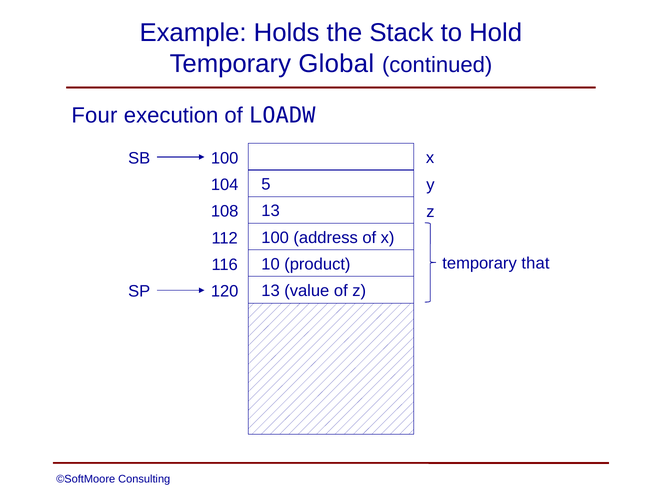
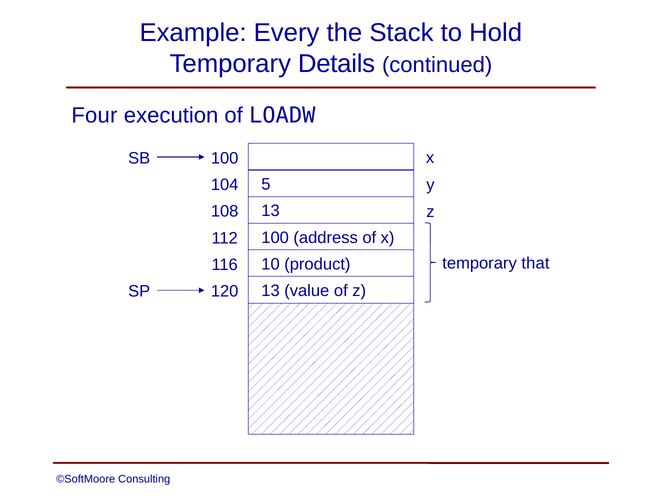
Holds: Holds -> Every (287, 33)
Global: Global -> Details (337, 64)
